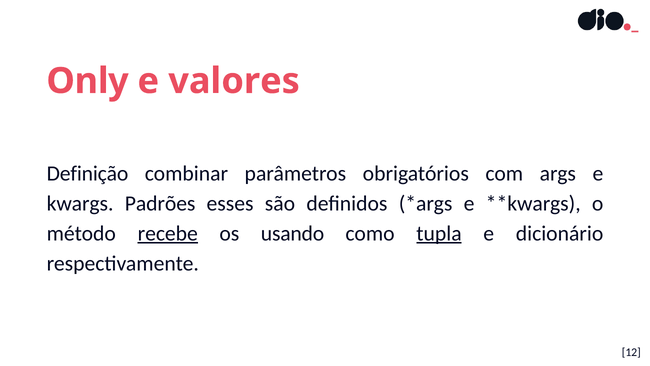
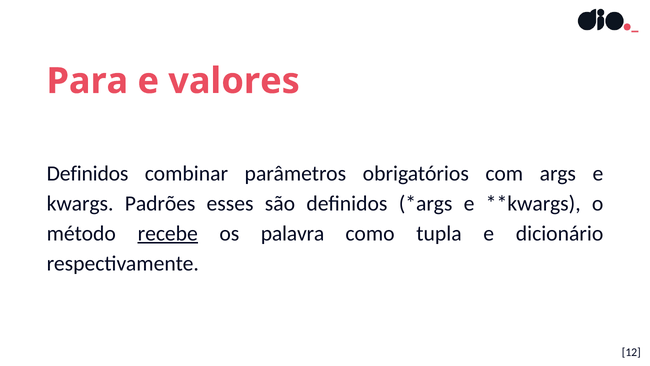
Only: Only -> Para (87, 81)
Definição: Definição -> Definidos (88, 173)
usando: usando -> palavra (293, 233)
tupla underline: present -> none (439, 233)
